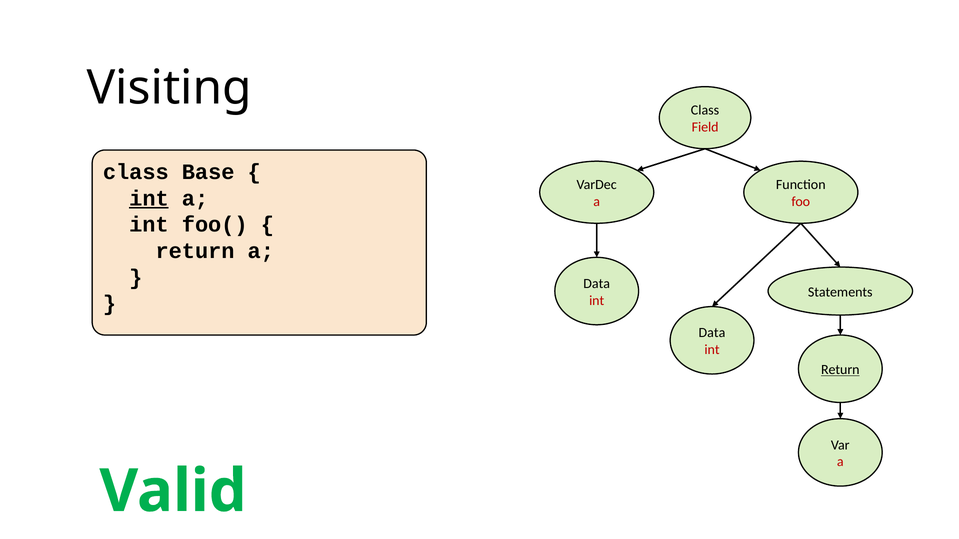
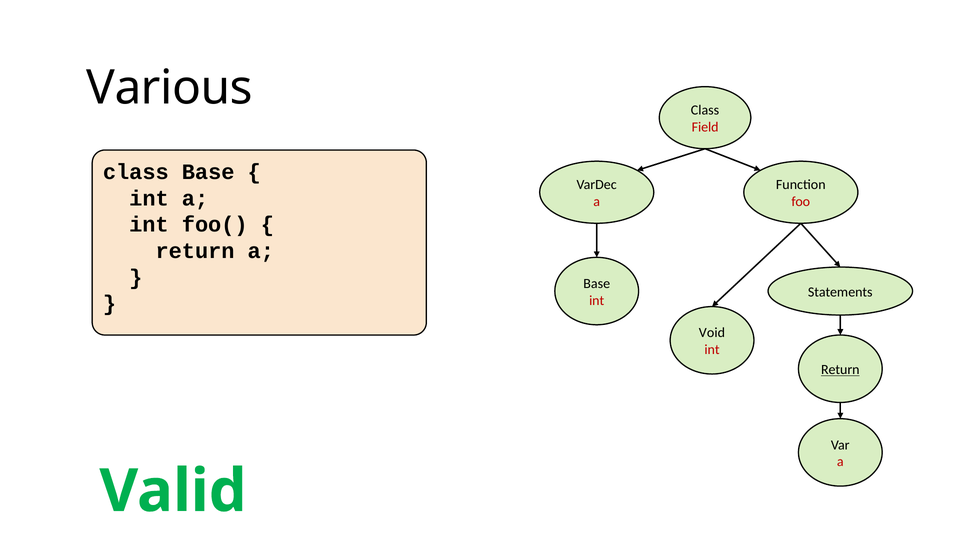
Visiting: Visiting -> Various (170, 88)
int underline: present -> none (149, 198)
Data: Data -> Base (597, 284)
Data: Data -> Void (712, 333)
